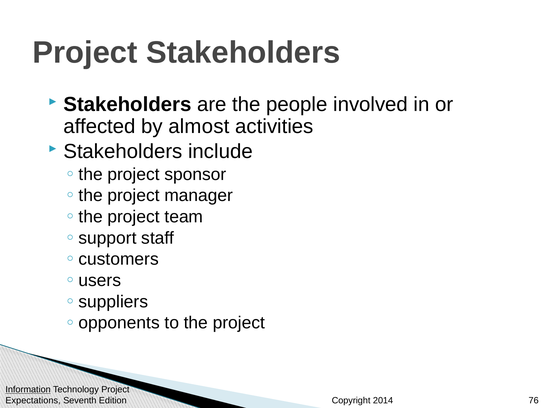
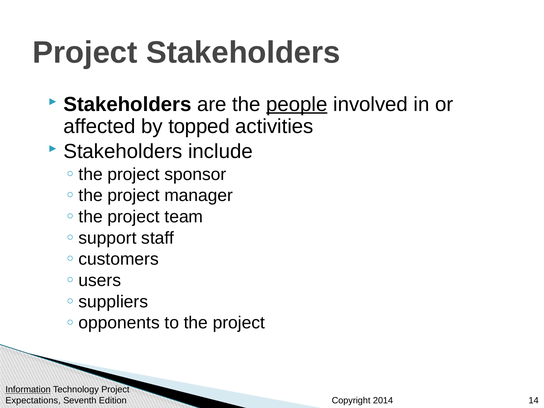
people underline: none -> present (297, 104)
almost: almost -> topped (199, 126)
76: 76 -> 14 (534, 400)
